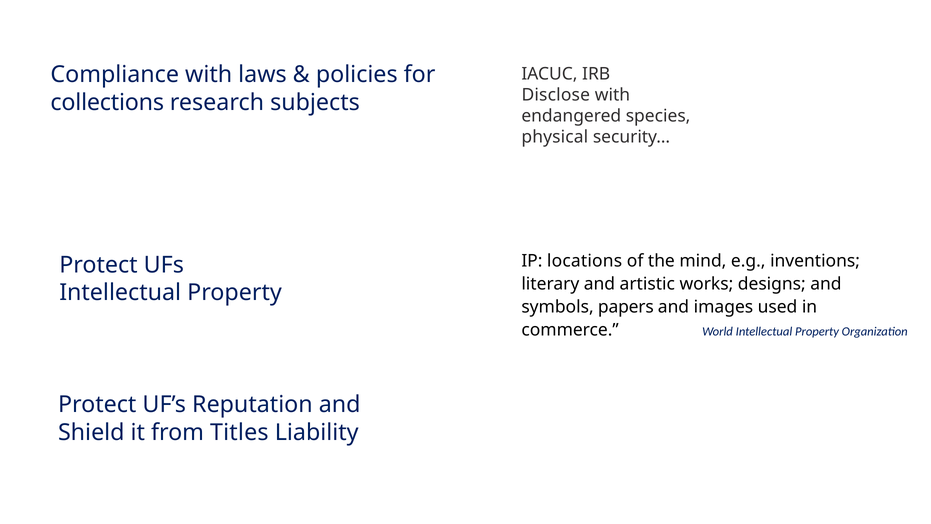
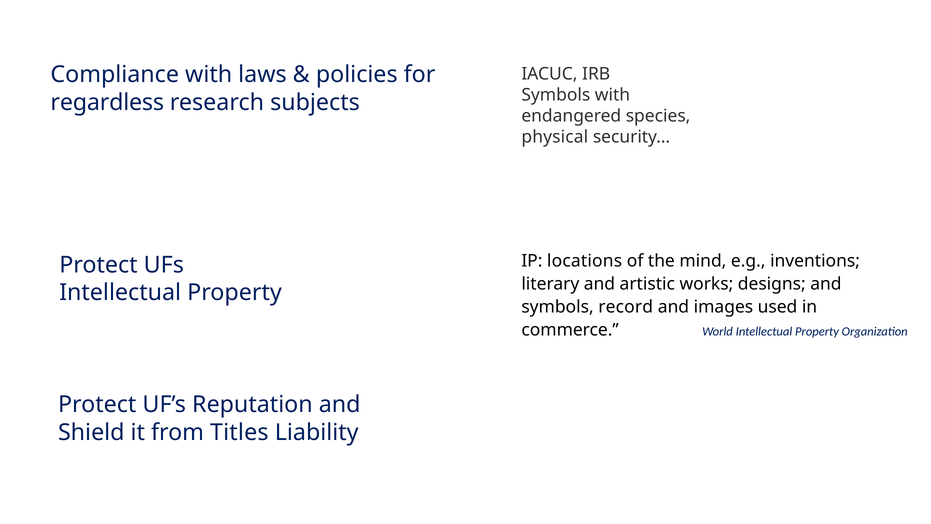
Disclose: Disclose -> Symbols (556, 95)
collections: collections -> regardless (107, 102)
papers: papers -> record (626, 307)
